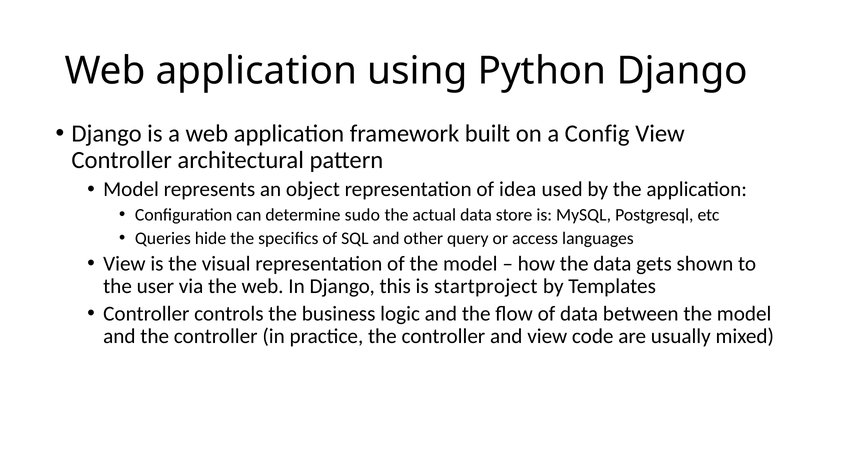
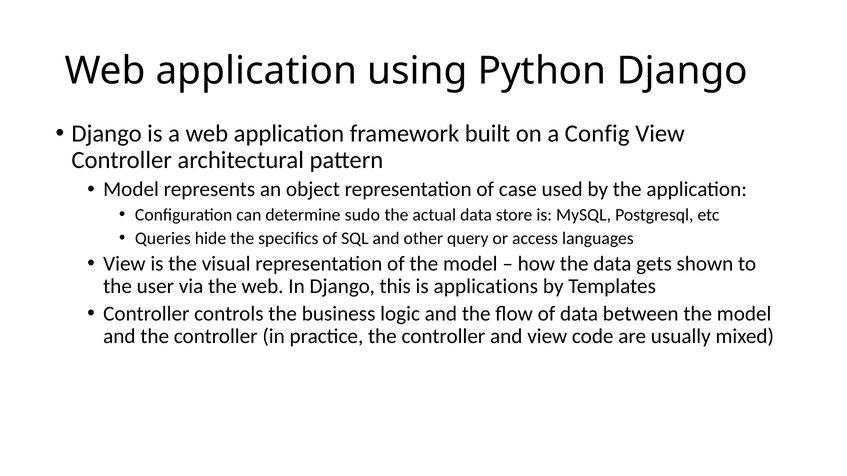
idea: idea -> case (518, 190)
startproject: startproject -> applications (486, 287)
